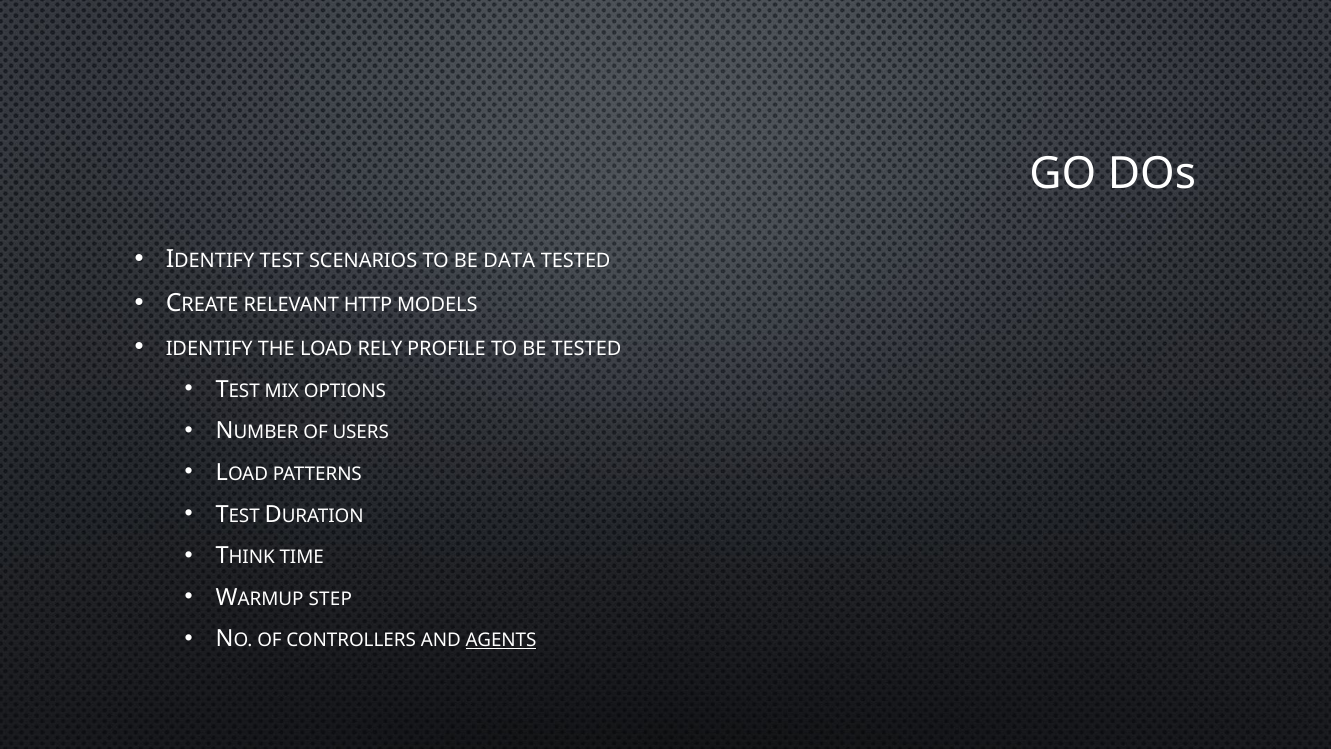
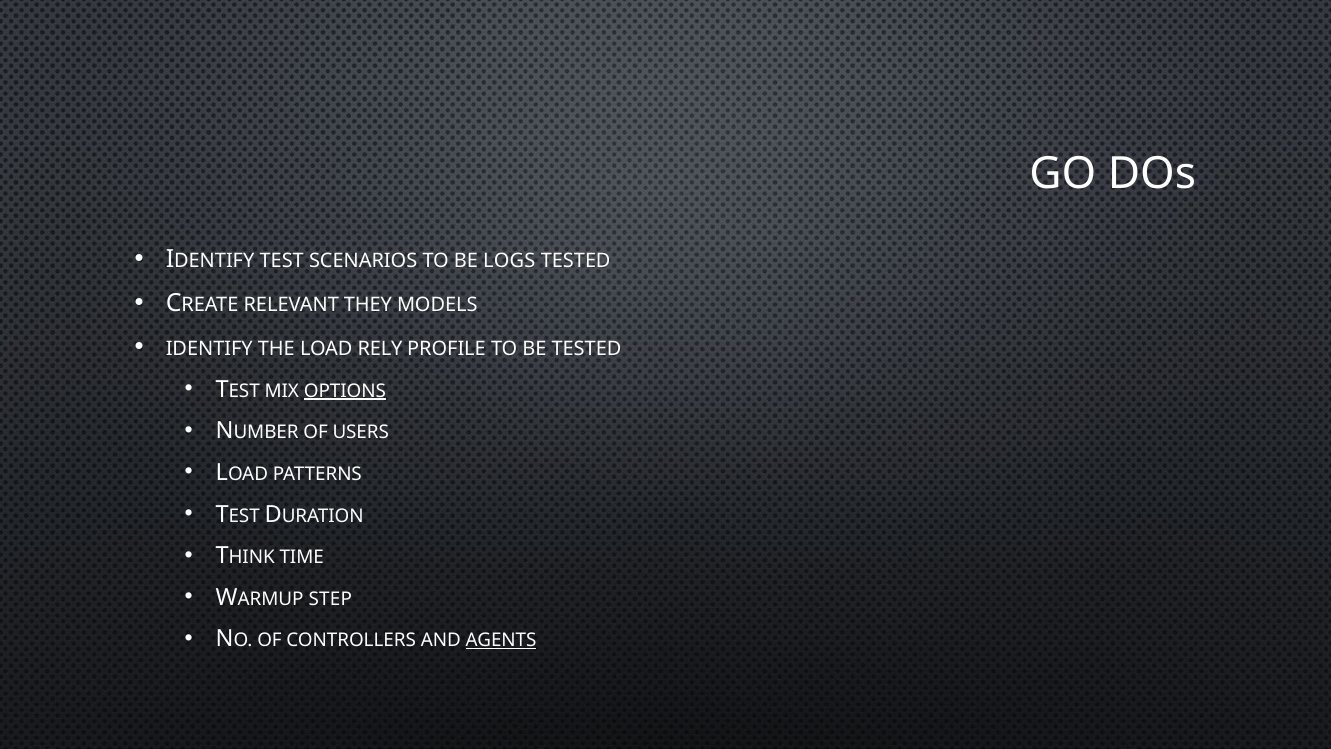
DATA: DATA -> LOGS (509, 261)
HTTP: HTTP -> THEY (368, 305)
OPTIONS underline: none -> present (345, 391)
